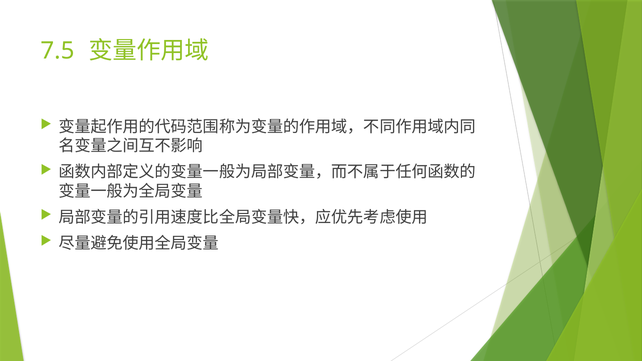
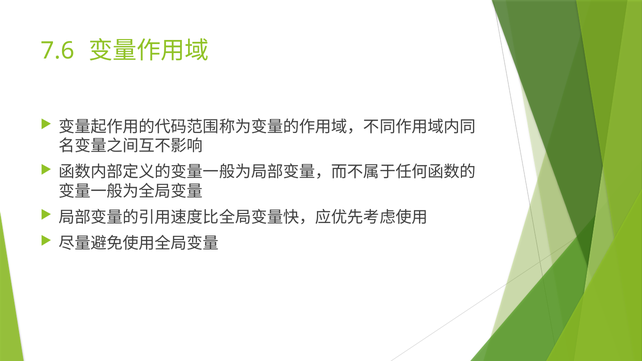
7.5: 7.5 -> 7.6 (57, 51)
